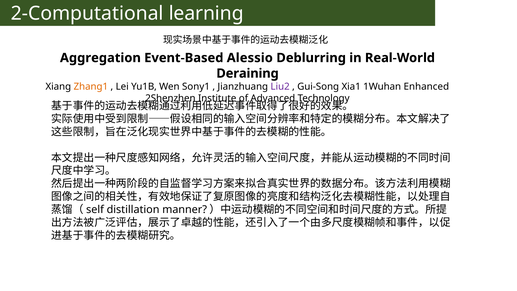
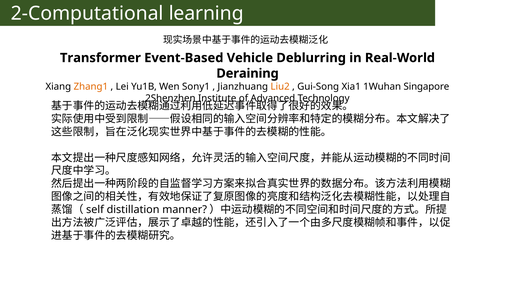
Aggregation: Aggregation -> Transformer (100, 58)
Alessio: Alessio -> Vehicle (250, 58)
Liu2 colour: purple -> orange (280, 87)
Enhanced: Enhanced -> Singapore (426, 87)
